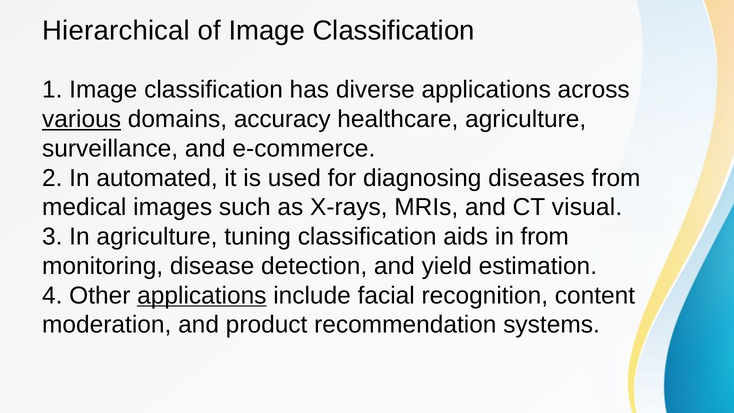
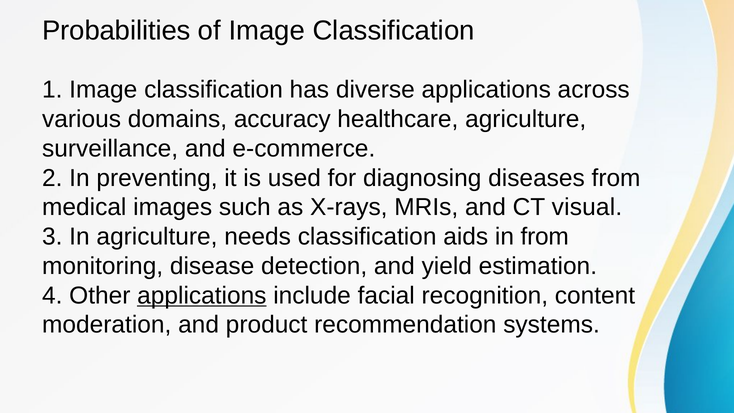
Hierarchical: Hierarchical -> Probabilities (116, 31)
various underline: present -> none (82, 119)
automated: automated -> preventing (157, 178)
tuning: tuning -> needs (258, 237)
